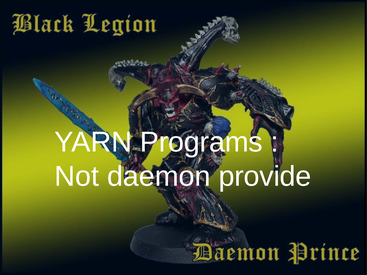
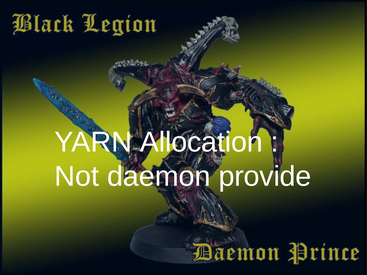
Programs: Programs -> Allocation (201, 142)
